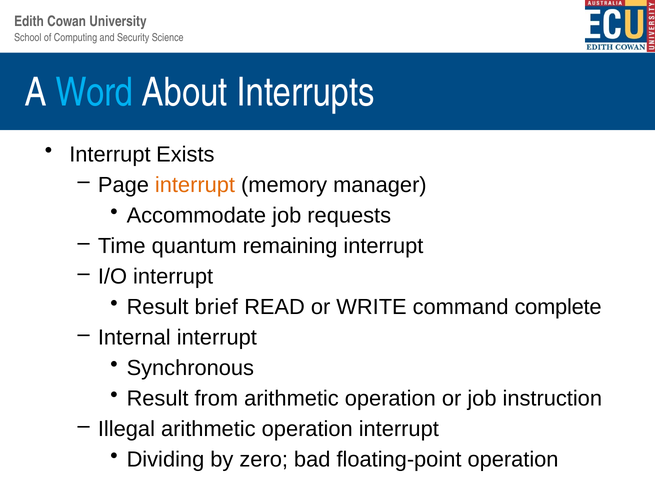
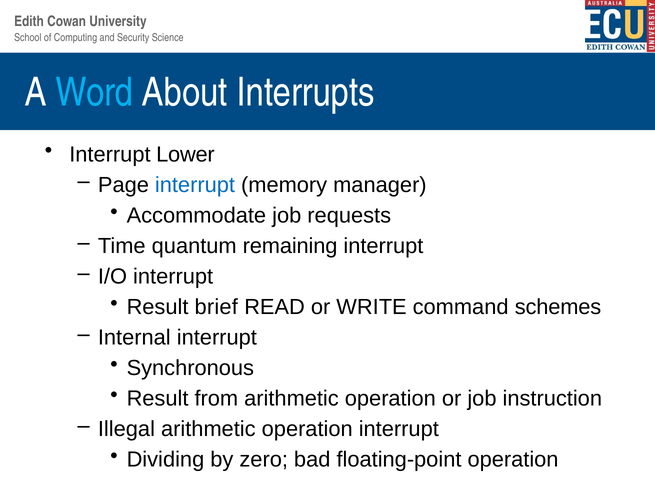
Exists: Exists -> Lower (185, 154)
interrupt colour: orange -> blue (195, 185)
complete: complete -> schemes (558, 307)
